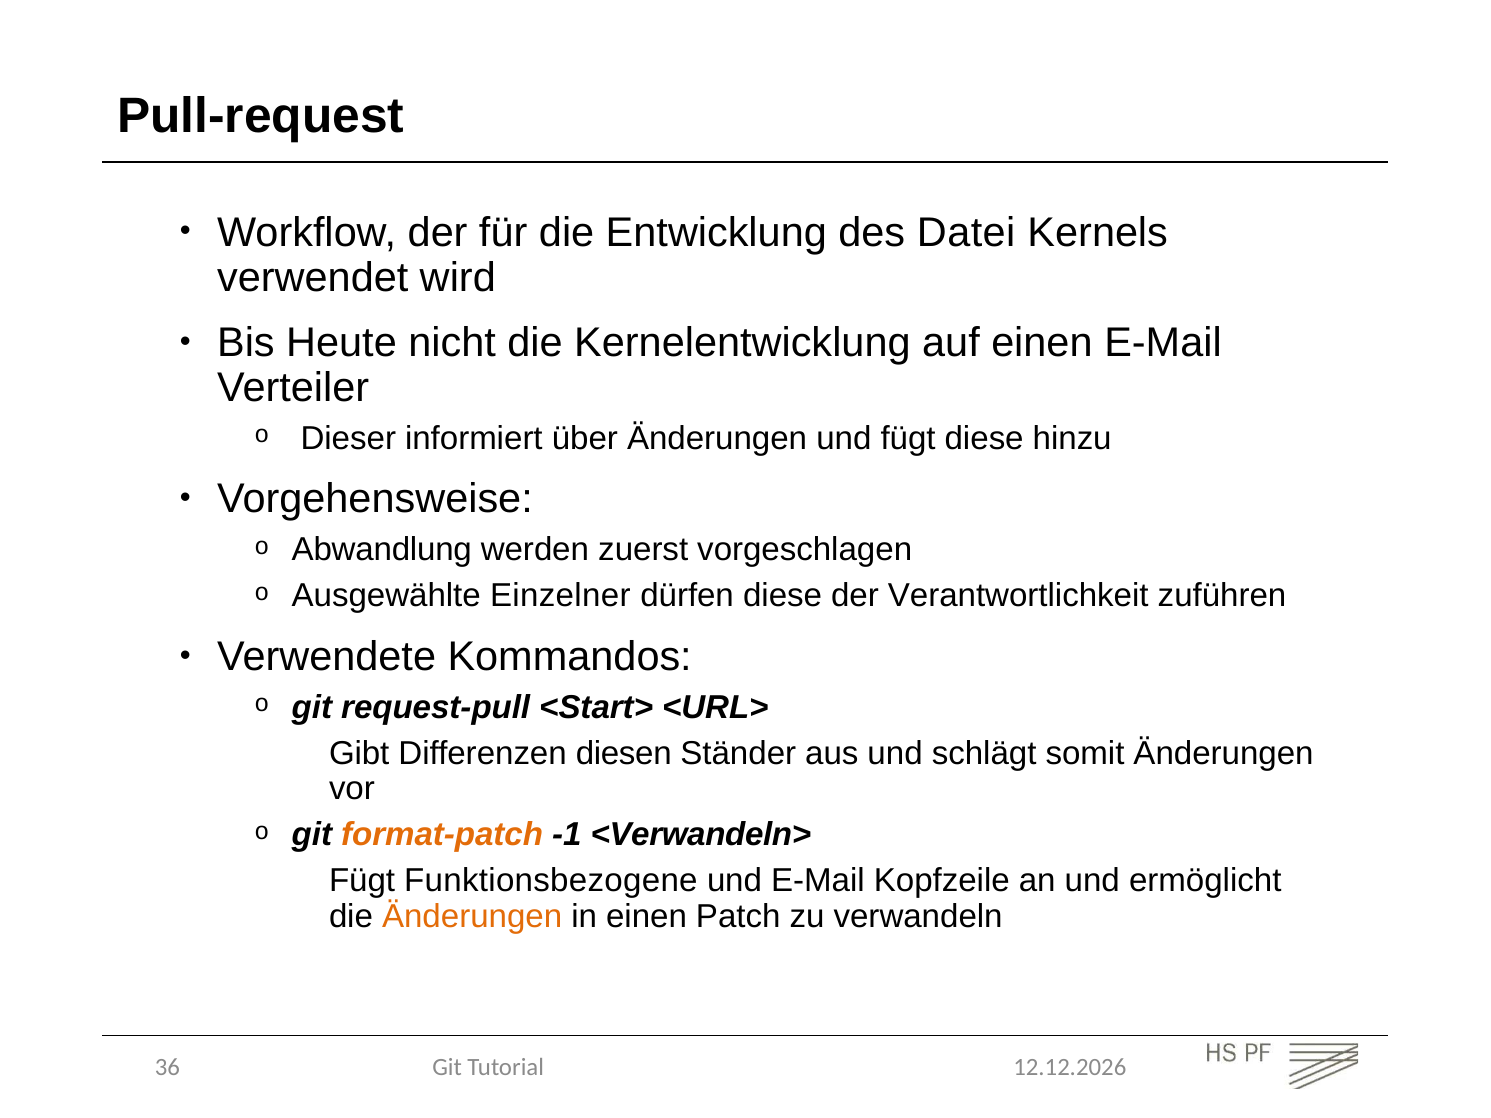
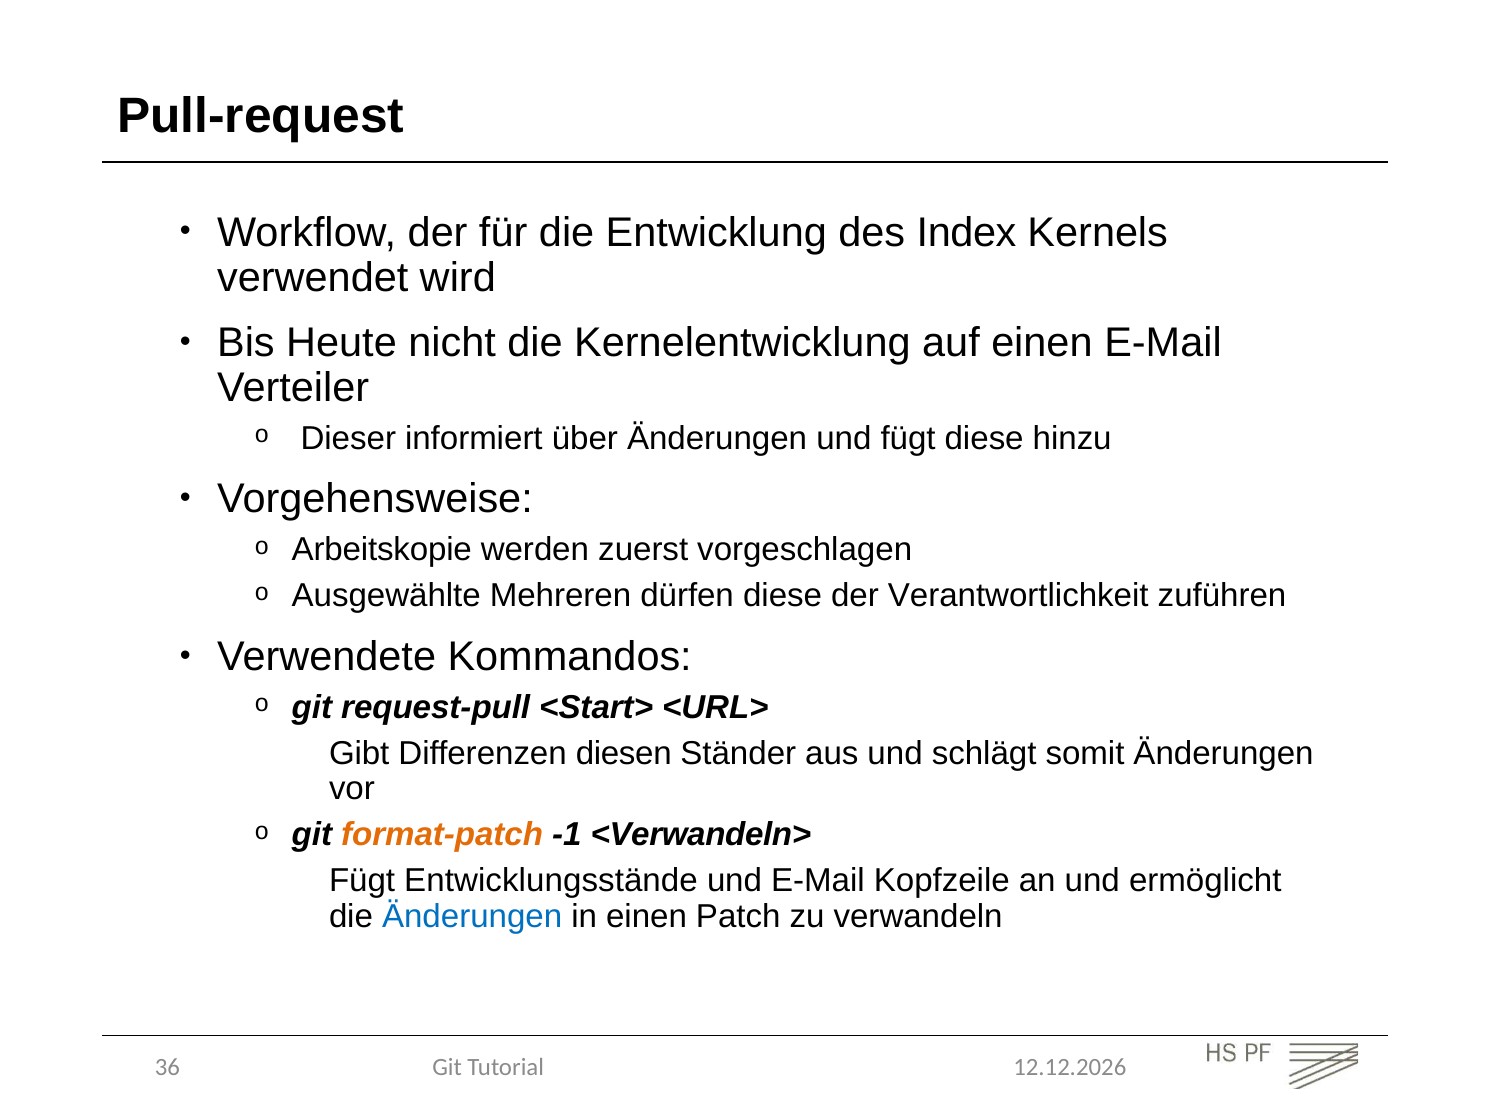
Datei: Datei -> Index (967, 233)
Abwandlung: Abwandlung -> Arbeitskopie (382, 550)
Einzelner: Einzelner -> Mehreren (561, 596)
Funktionsbezogene: Funktionsbezogene -> Entwicklungsstände (551, 881)
Änderungen colour: orange -> blue (472, 917)
